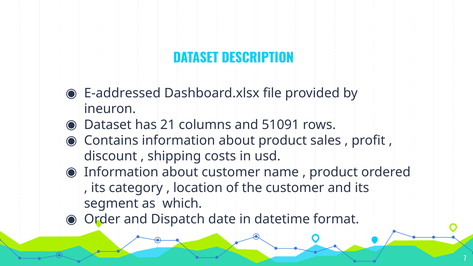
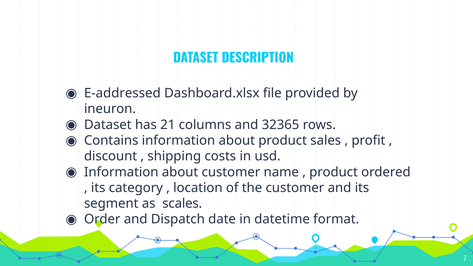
51091: 51091 -> 32365 (281, 125)
which: which -> scales (182, 204)
